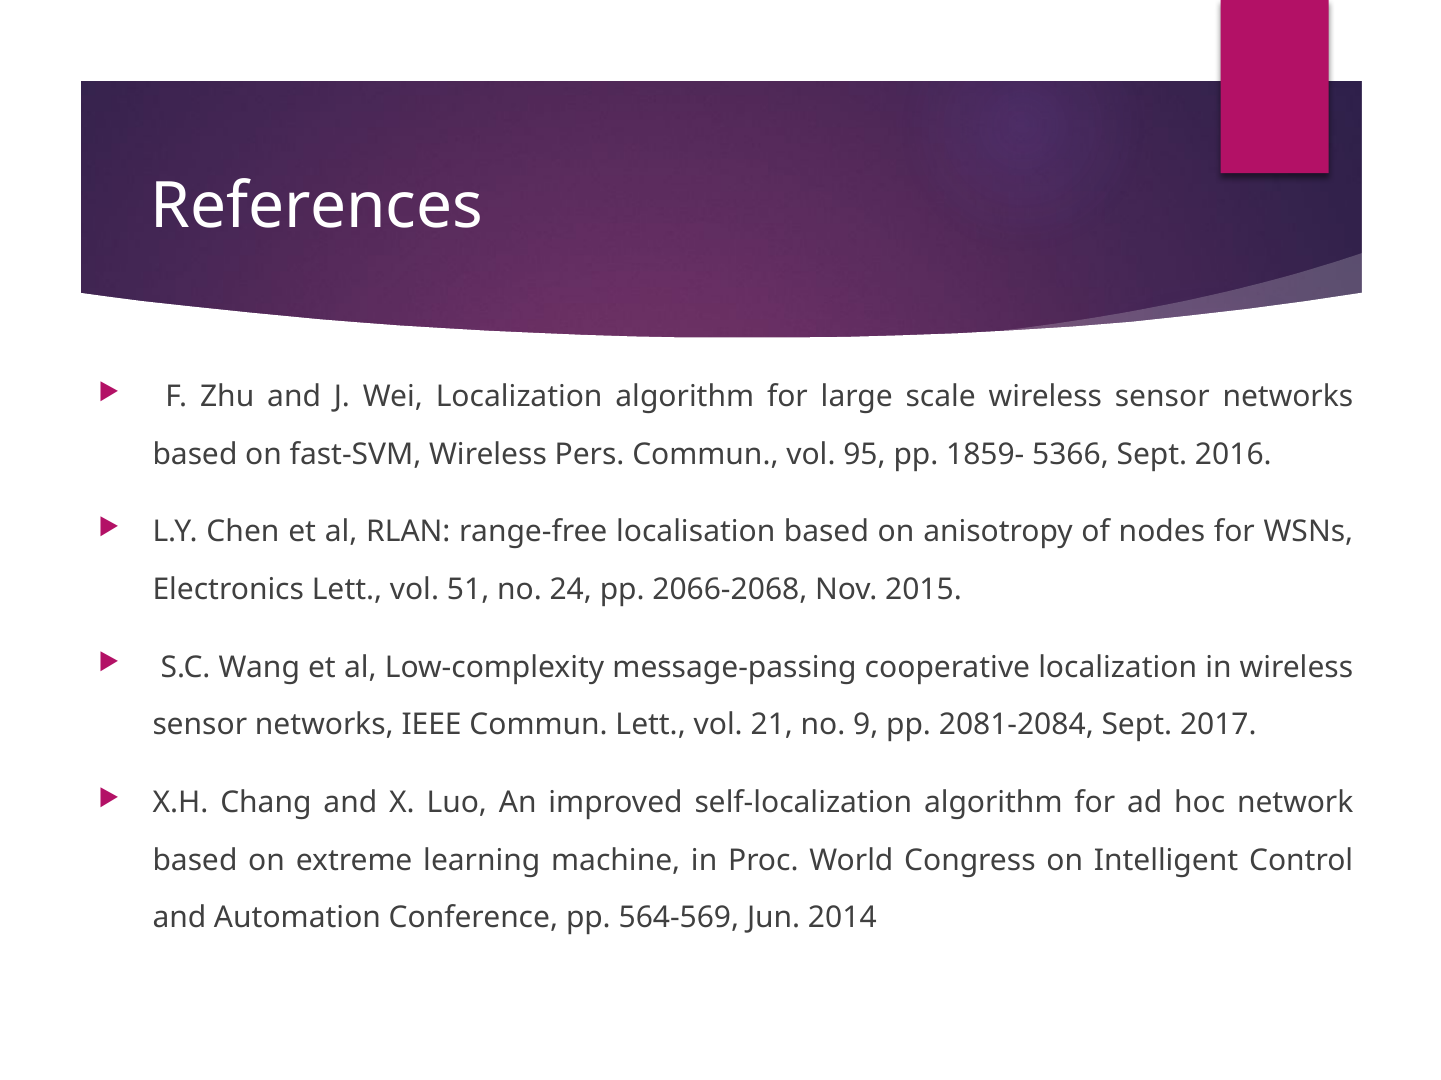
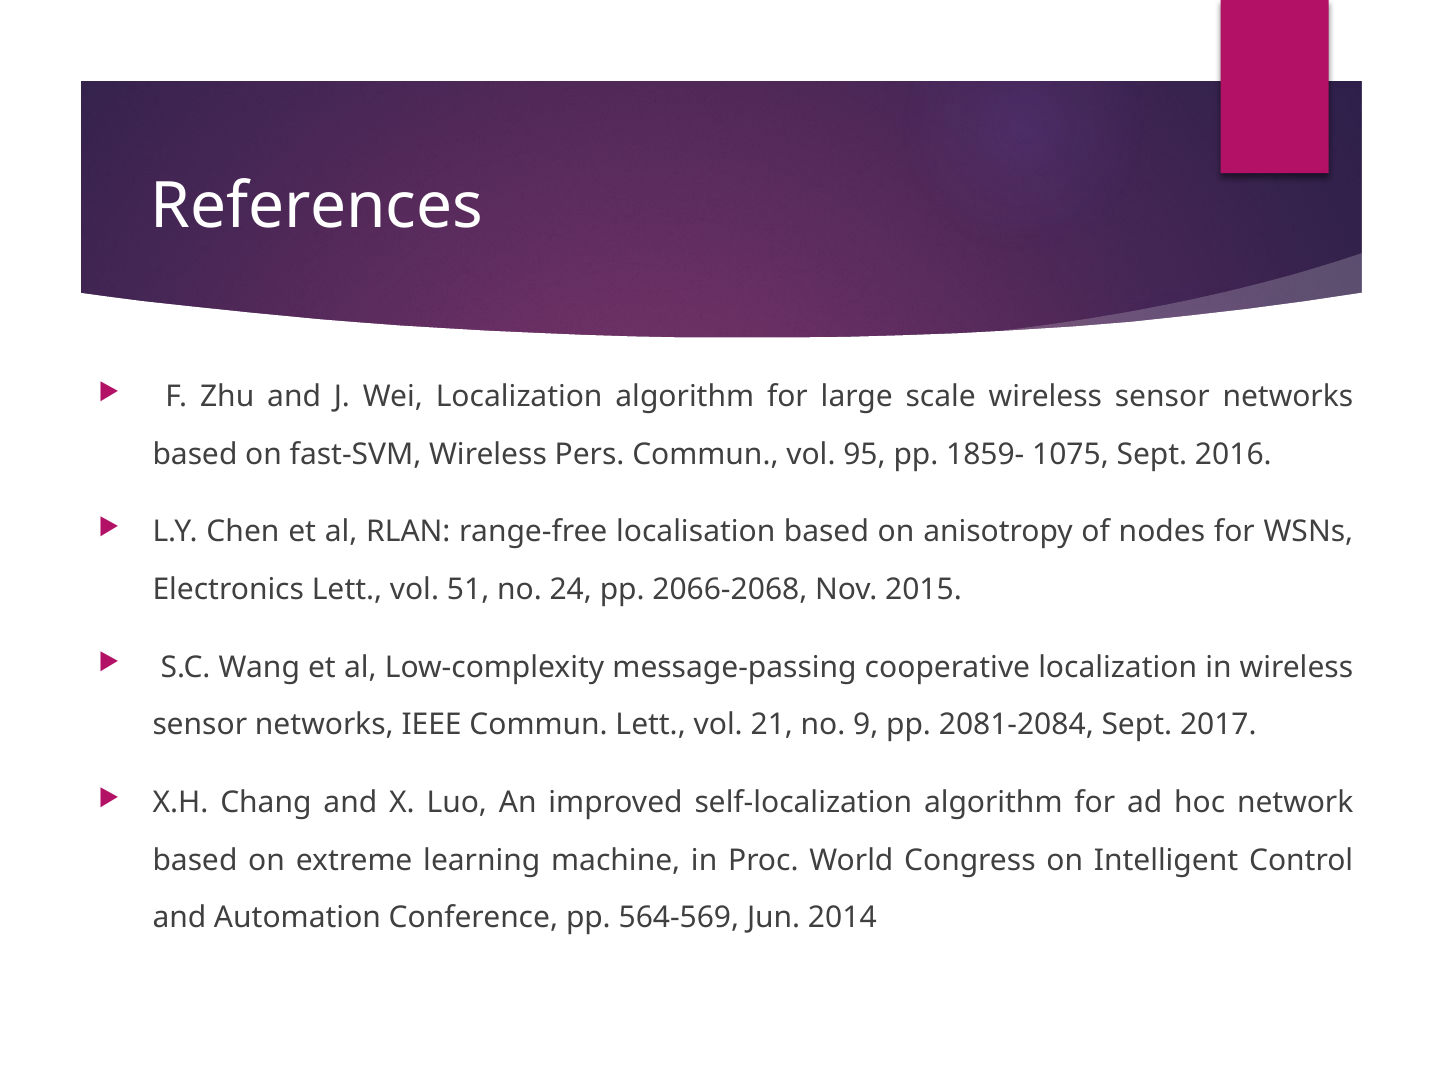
5366: 5366 -> 1075 (1071, 455)
